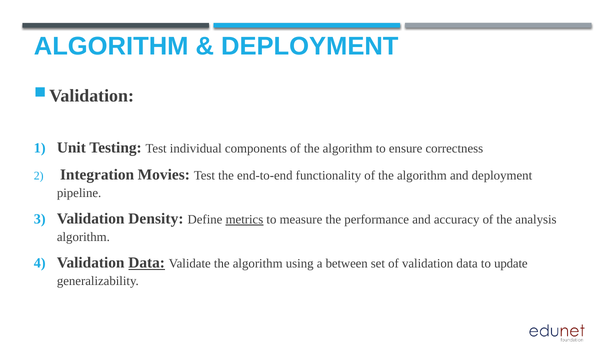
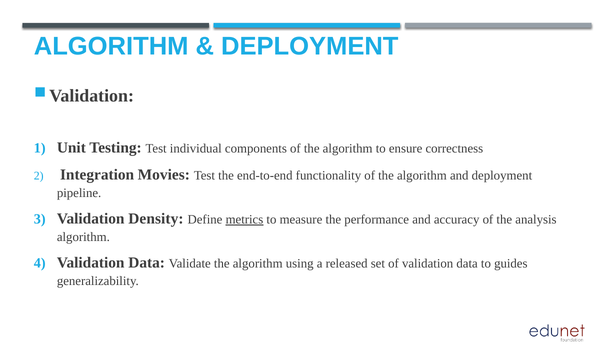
Data underline: present -> none (147, 263)
between: between -> released (347, 264)
update: update -> guides (511, 264)
